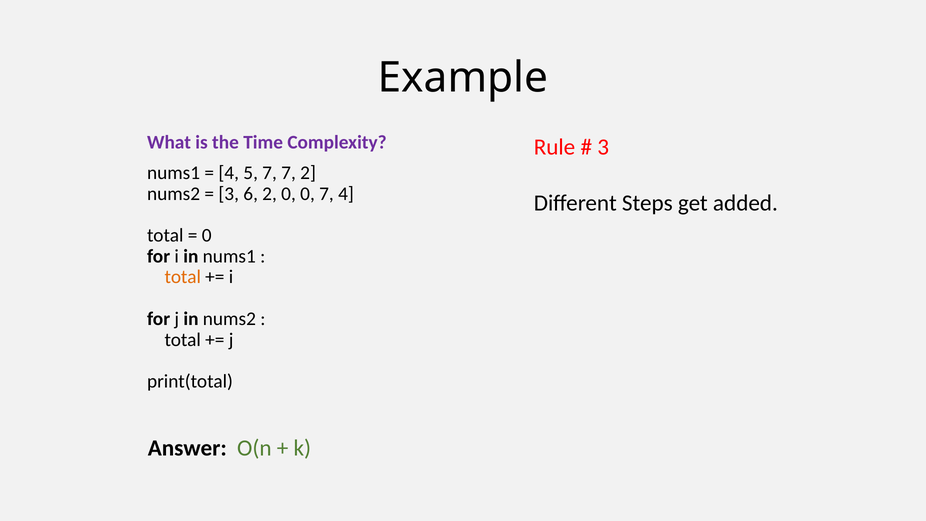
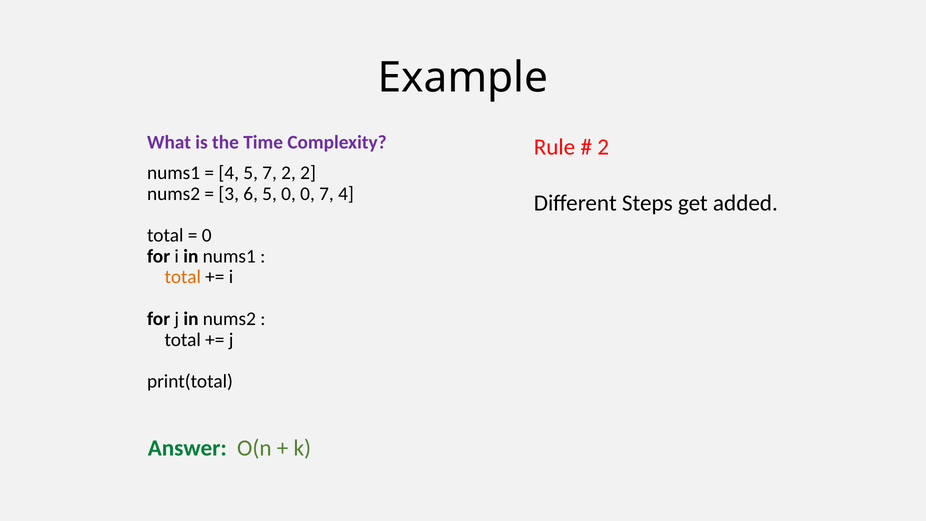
3: 3 -> 2 (603, 147)
7 7: 7 -> 2 (289, 173)
6 2: 2 -> 5 (270, 194)
Answer colour: black -> green (187, 448)
